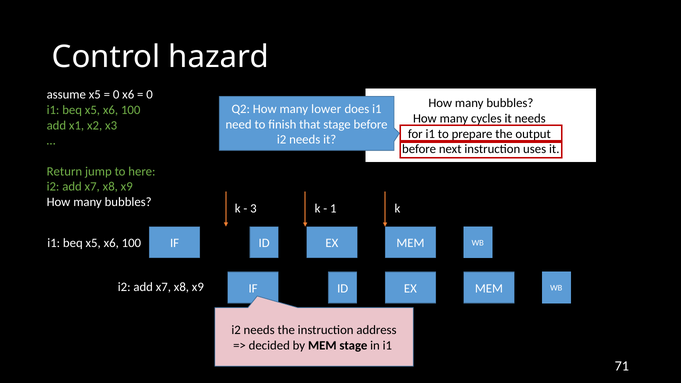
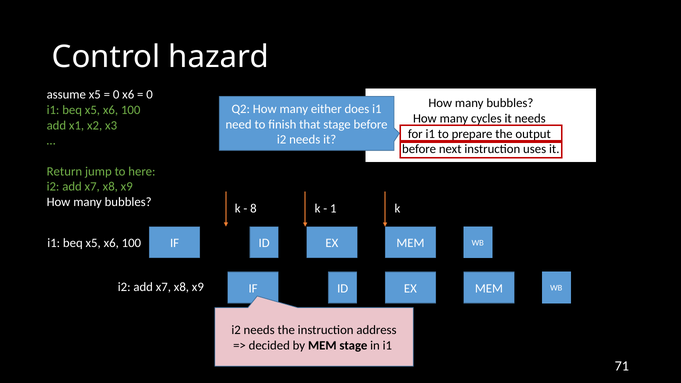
lower: lower -> either (326, 109)
3: 3 -> 8 (253, 208)
